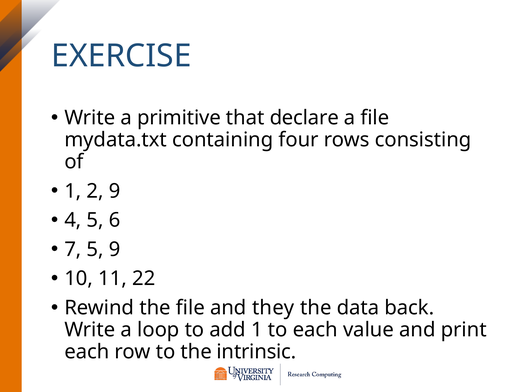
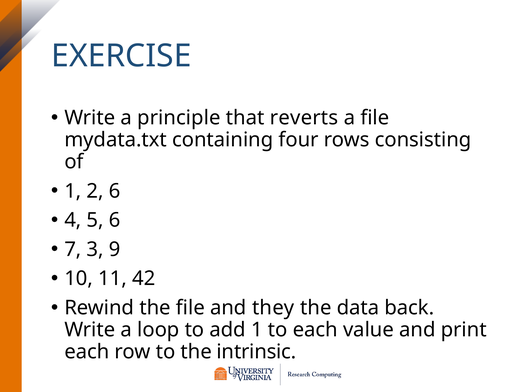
primitive: primitive -> principle (179, 118)
declare: declare -> reverts (304, 118)
2 9: 9 -> 6 (115, 191)
7 5: 5 -> 3 (95, 249)
22: 22 -> 42 (144, 278)
